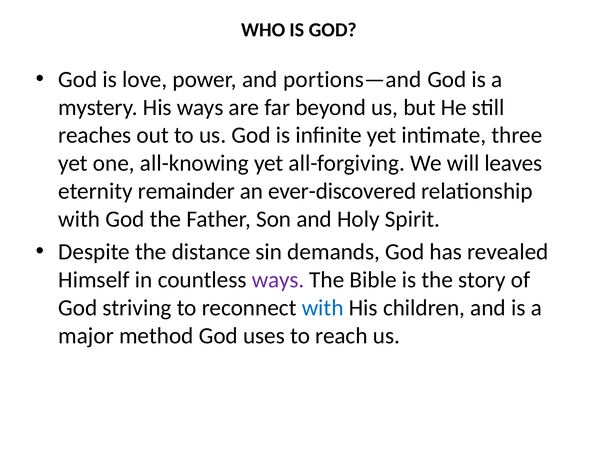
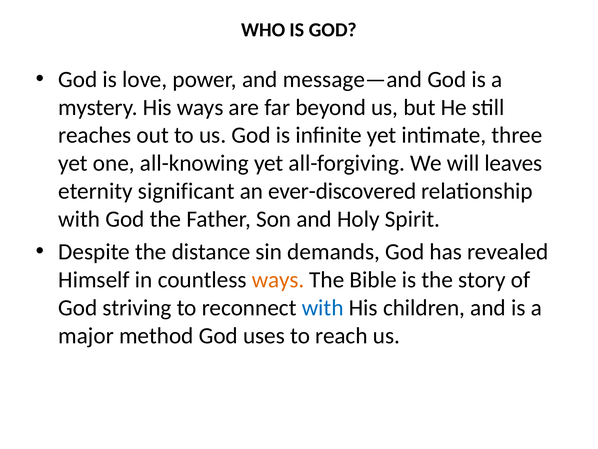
portions—and: portions—and -> message—and (352, 79)
remainder: remainder -> significant (186, 191)
ways colour: purple -> orange (278, 279)
